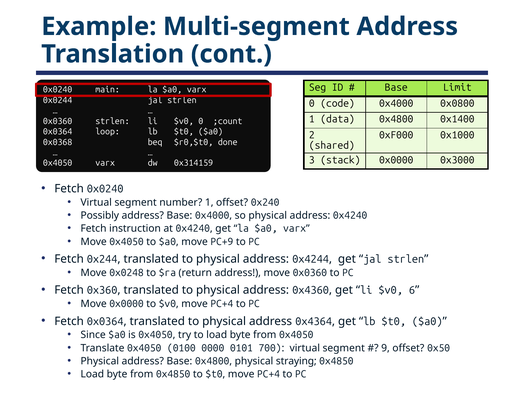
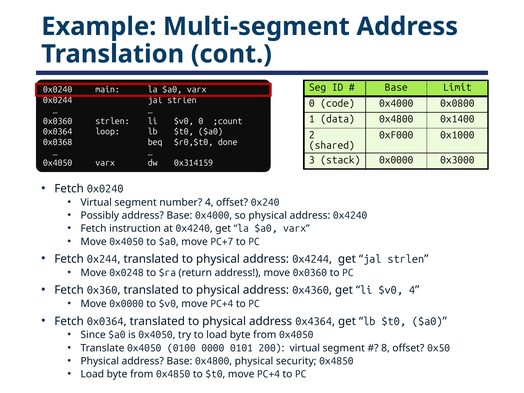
number 1: 1 -> 4 (209, 203)
PC+9: PC+9 -> PC+7 (222, 242)
$v0 6: 6 -> 4 (412, 290)
700: 700 -> 200 (270, 348)
9: 9 -> 8 (385, 348)
straying: straying -> security (296, 361)
